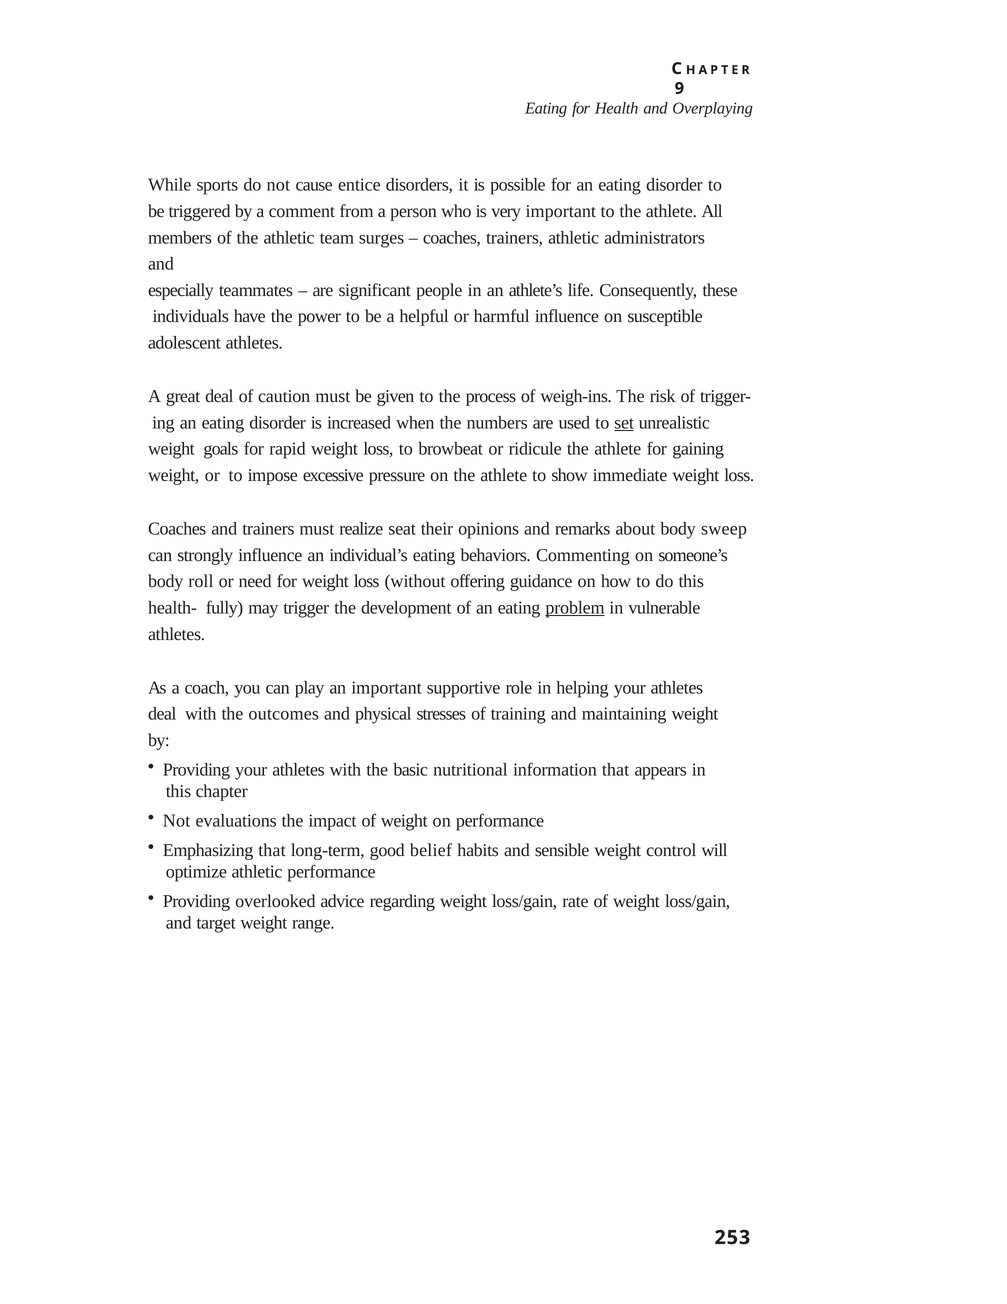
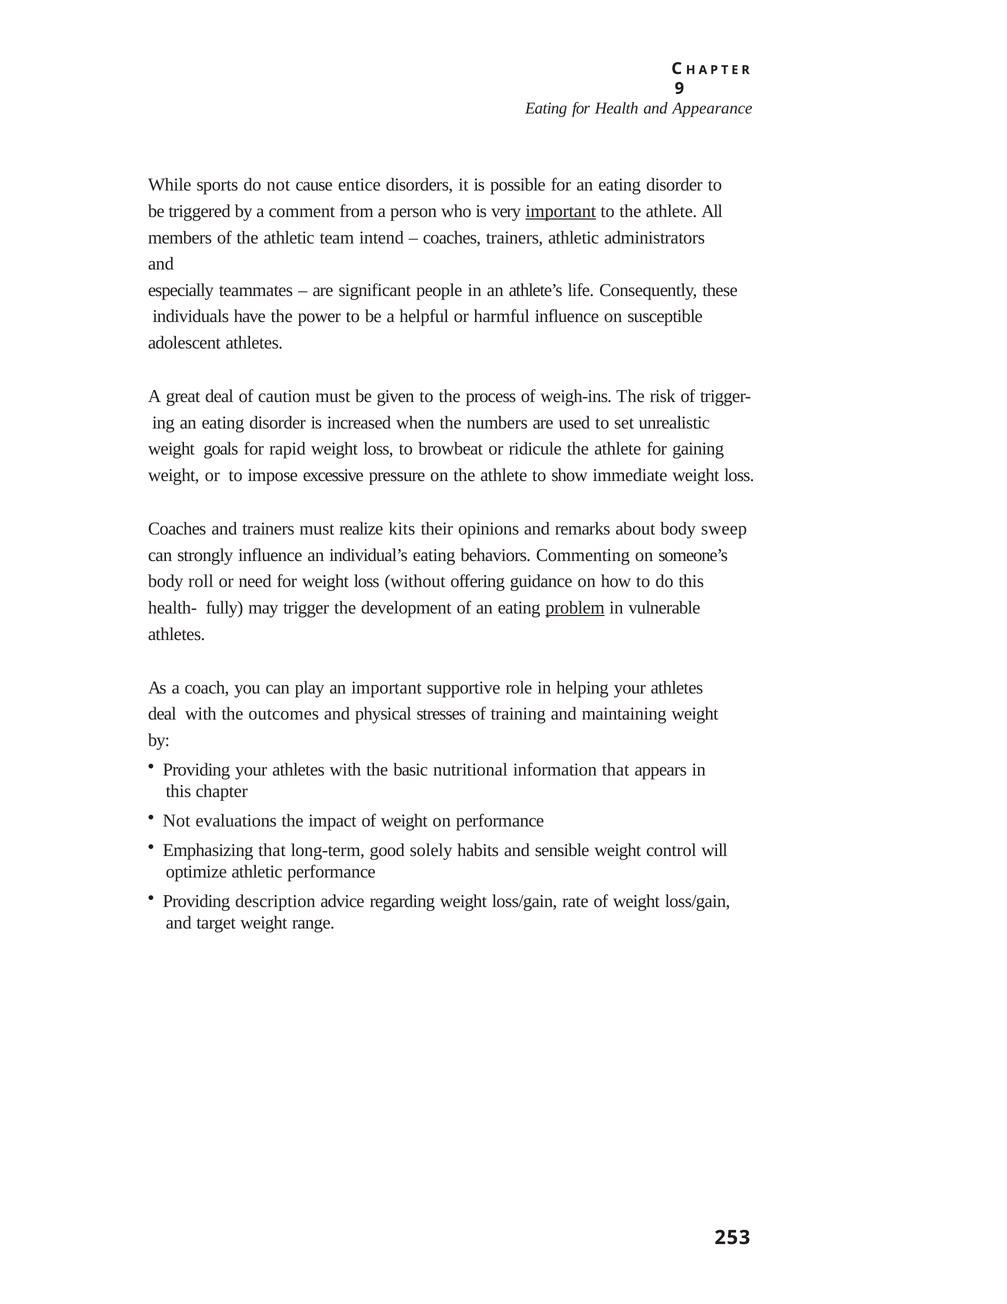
Overplaying: Overplaying -> Appearance (712, 108)
important underline: none -> present (561, 211)
surges: surges -> intend (382, 237)
set underline: present -> none (624, 422)
seat: seat -> kits (402, 529)
belief: belief -> solely (431, 850)
overlooked: overlooked -> description (275, 901)
